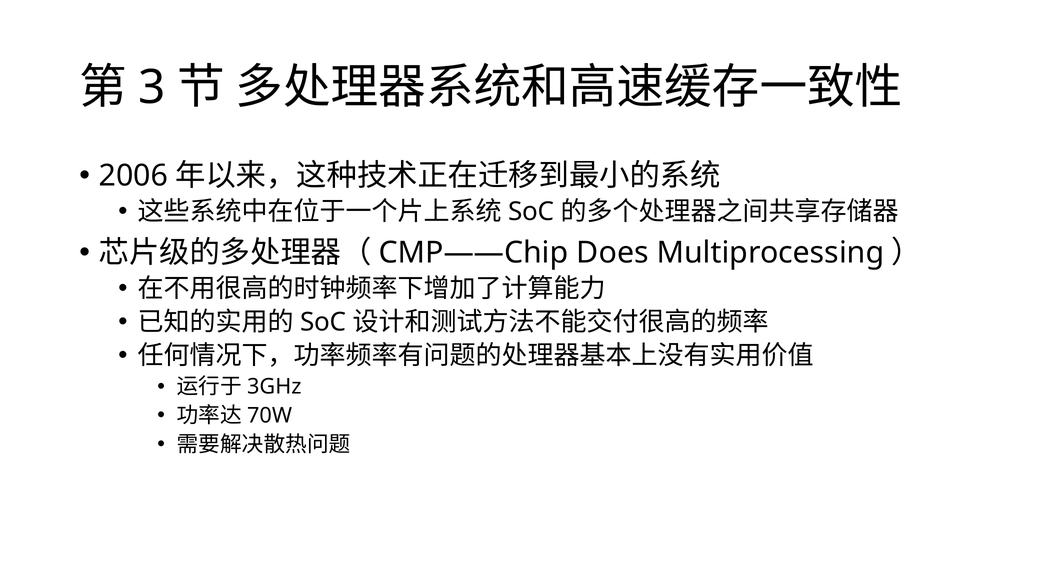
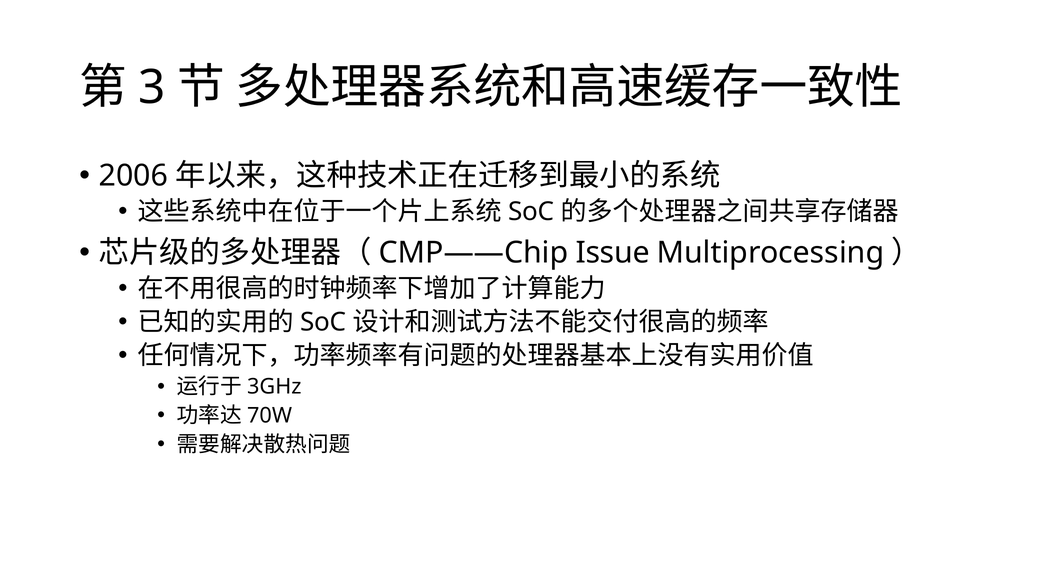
Does: Does -> Issue (613, 253)
